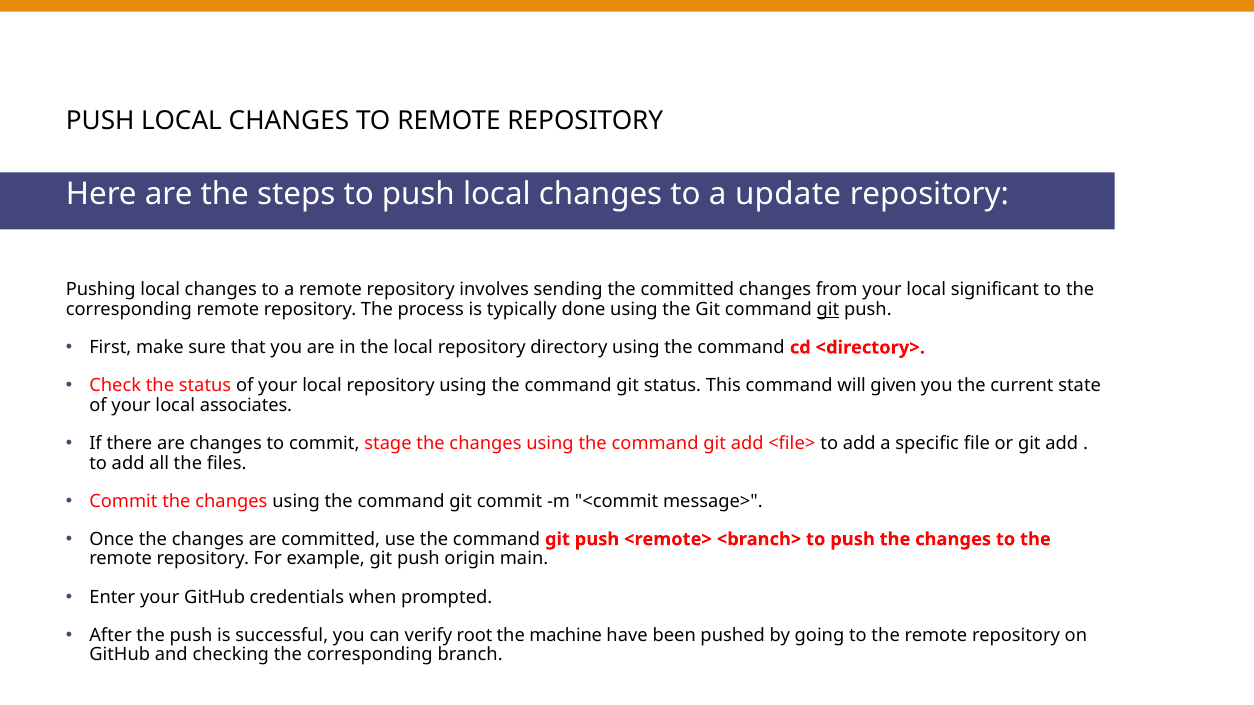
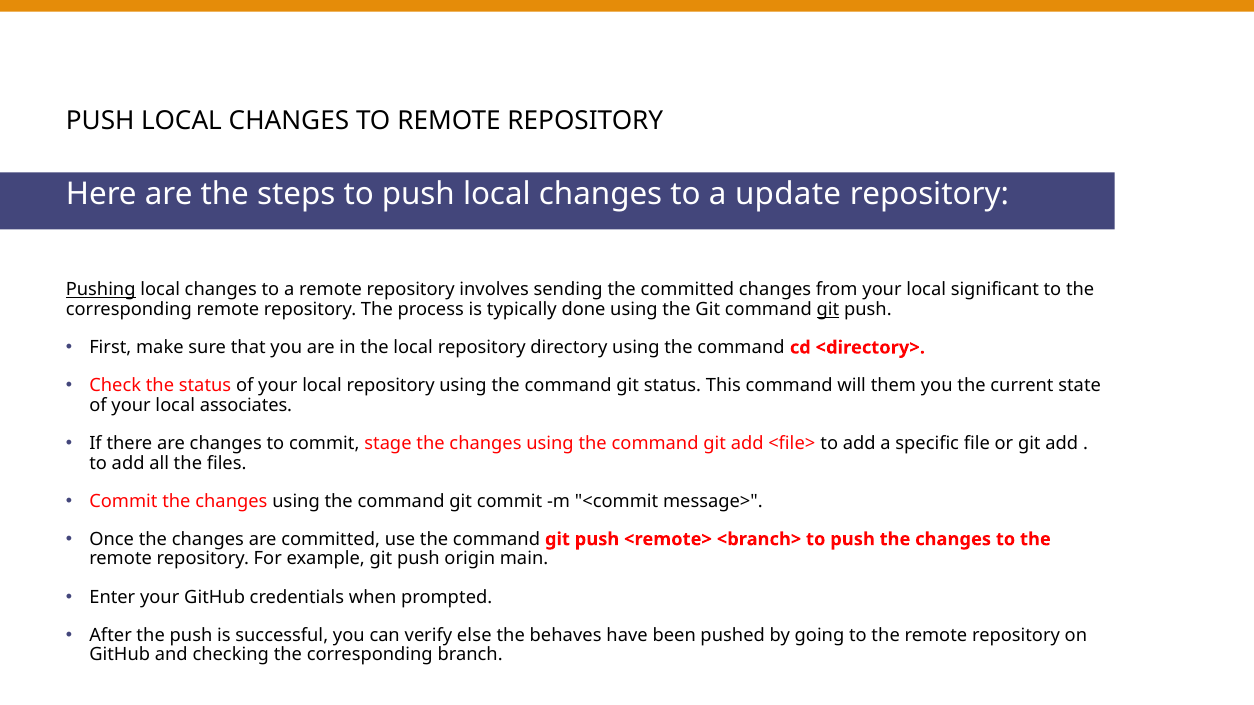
Pushing underline: none -> present (101, 290)
given: given -> them (893, 386)
root: root -> else (474, 635)
machine: machine -> behaves (566, 635)
